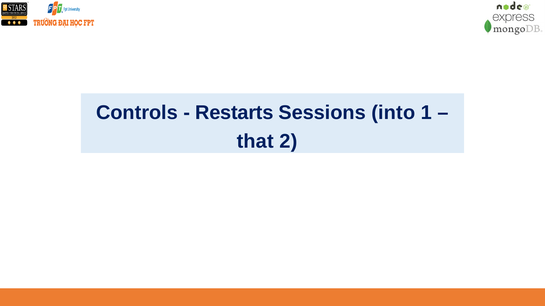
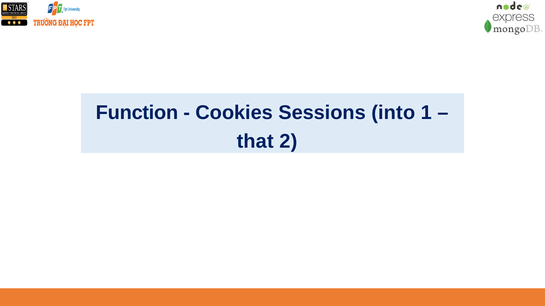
Controls: Controls -> Function (137, 113)
Restarts: Restarts -> Cookies (234, 113)
